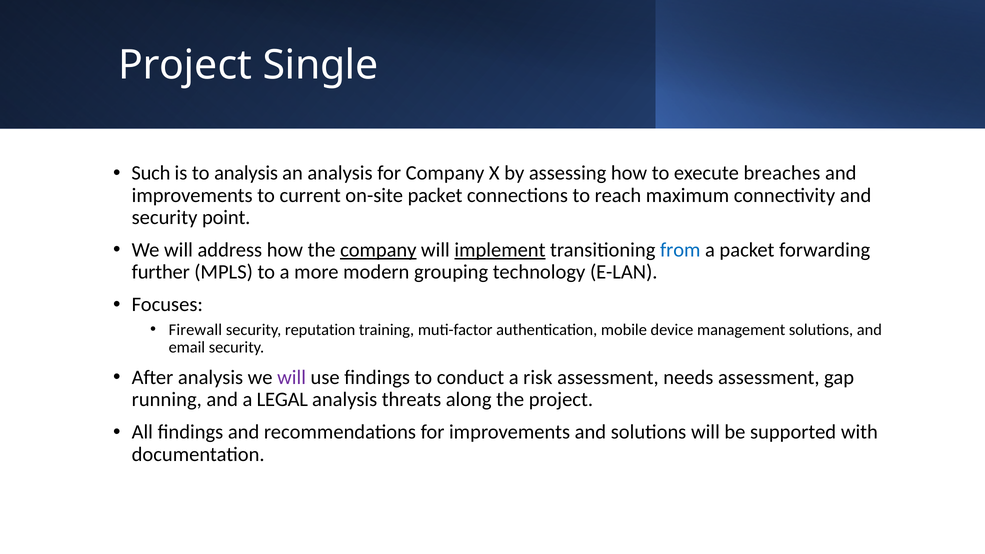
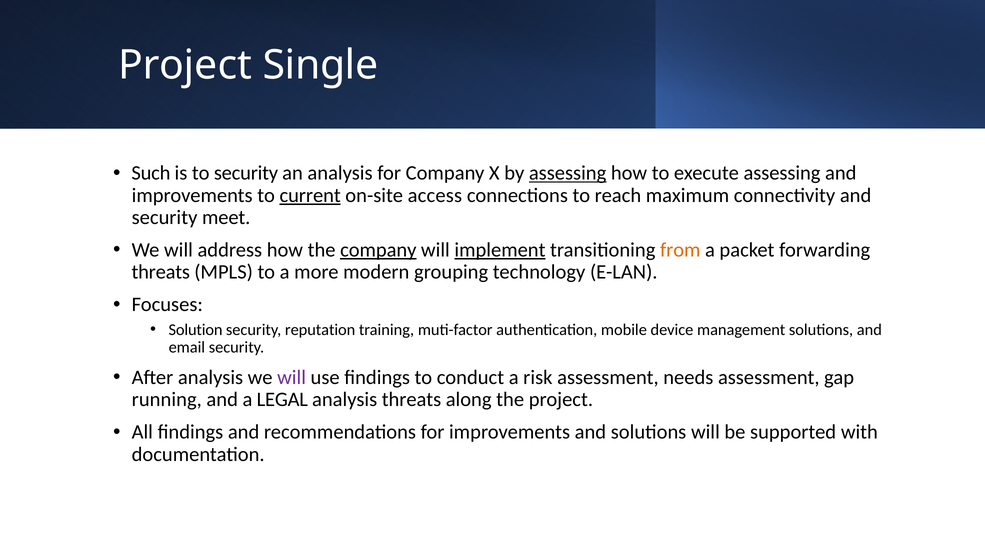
to analysis: analysis -> security (246, 173)
assessing underline: none -> present (568, 173)
execute breaches: breaches -> assessing (782, 173)
current underline: none -> present (310, 195)
on-site packet: packet -> access (435, 195)
point: point -> meet (226, 218)
from colour: blue -> orange (680, 250)
further: further -> threats (161, 272)
Firewall: Firewall -> Solution (196, 330)
